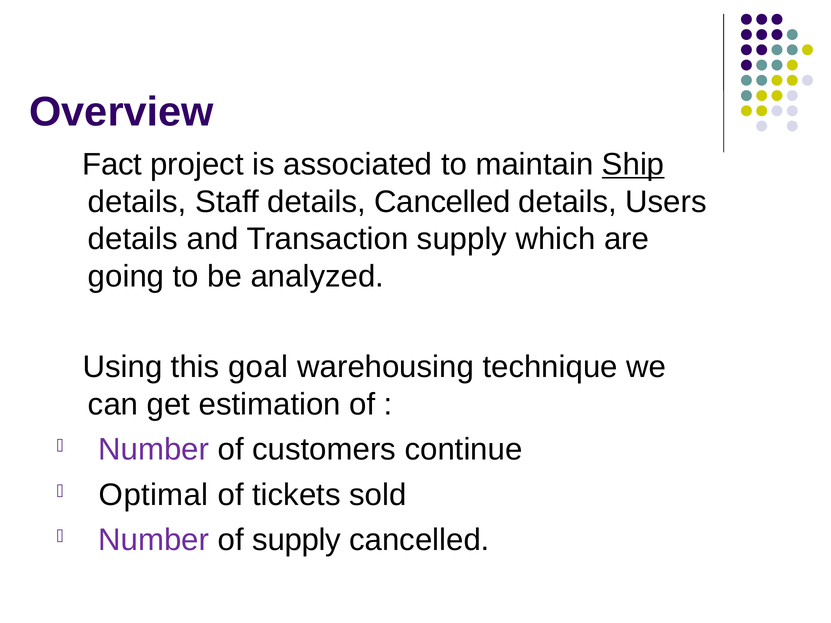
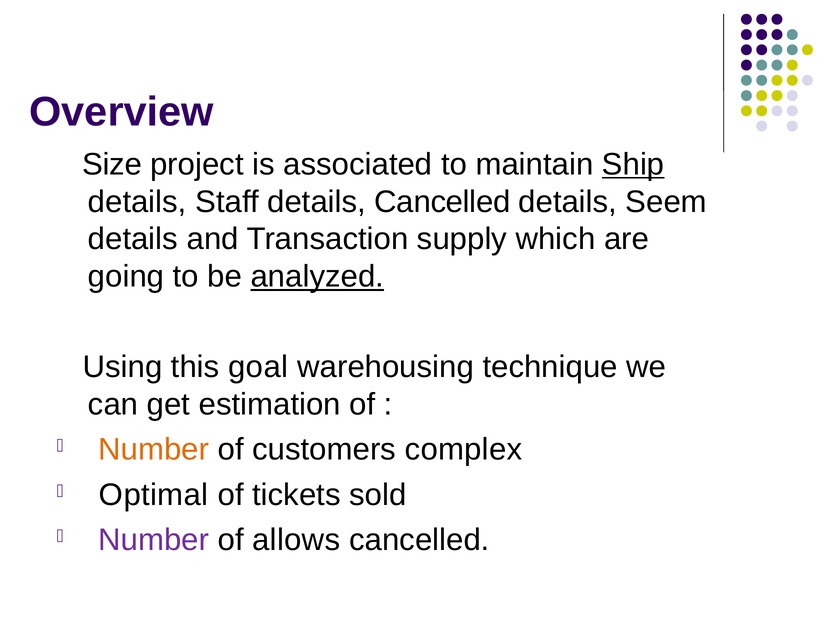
Fact: Fact -> Size (112, 164)
Users: Users -> Seem (666, 202)
analyzed underline: none -> present (317, 277)
Number colour: purple -> orange (154, 450)
continue: continue -> complex (463, 450)
of supply: supply -> allows (296, 540)
